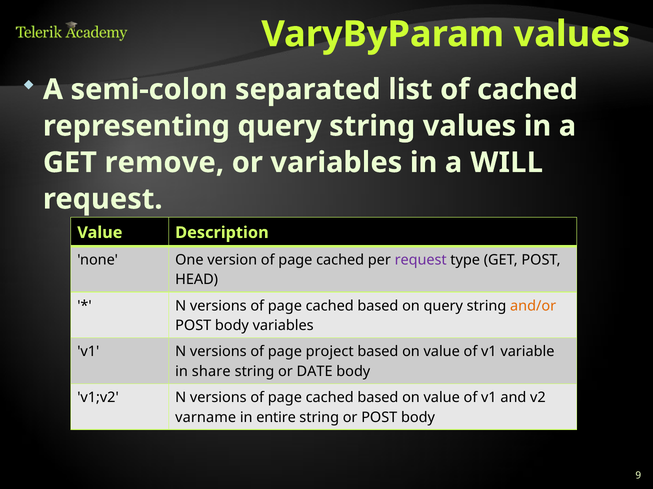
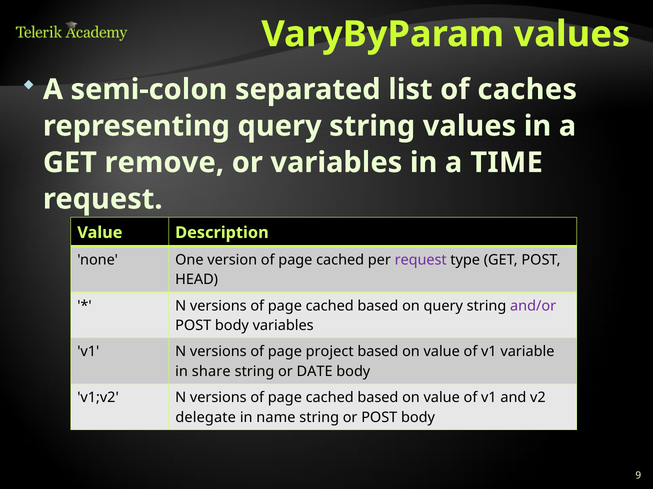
of cached: cached -> caches (527, 90)
WILL: WILL -> TIME (507, 163)
and/or colour: orange -> purple (533, 306)
varname: varname -> delegate (206, 418)
entire: entire -> name (276, 418)
